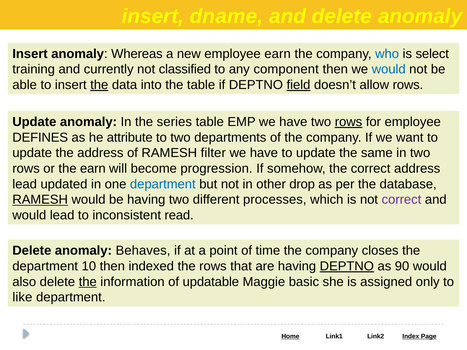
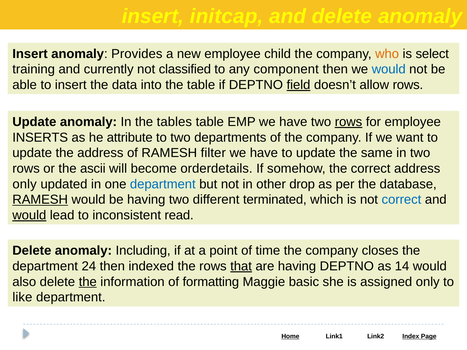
dname: dname -> initcap (227, 16)
Whereas: Whereas -> Provides (137, 54)
employee earn: earn -> child (278, 54)
who colour: blue -> orange (387, 54)
the underline: present -> none (99, 85)
series: series -> tables (174, 122)
DEFINES: DEFINES -> INSERTS (40, 138)
the earn: earn -> ascii (93, 169)
progression: progression -> orderdetails (217, 169)
lead: lead -> only (25, 184)
processes: processes -> terminated (275, 200)
correct colour: purple -> blue (401, 200)
would underline: none -> present (29, 215)
Behaves: Behaves -> Including (143, 251)
10: 10 -> 24 (89, 266)
that underline: none -> present (241, 266)
DEPTNO underline: present -> none (347, 266)
90: 90 -> 14 (402, 266)
updatable: updatable -> formatting (211, 282)
